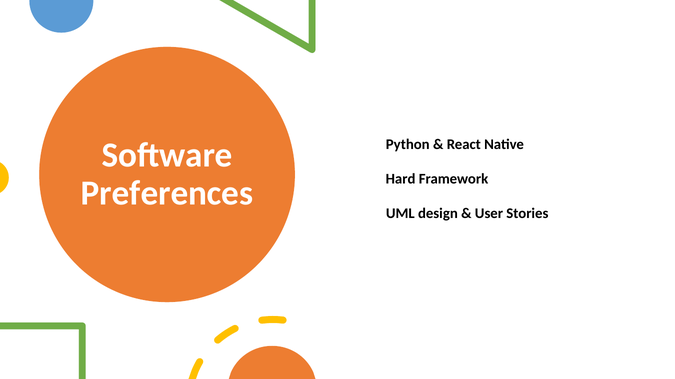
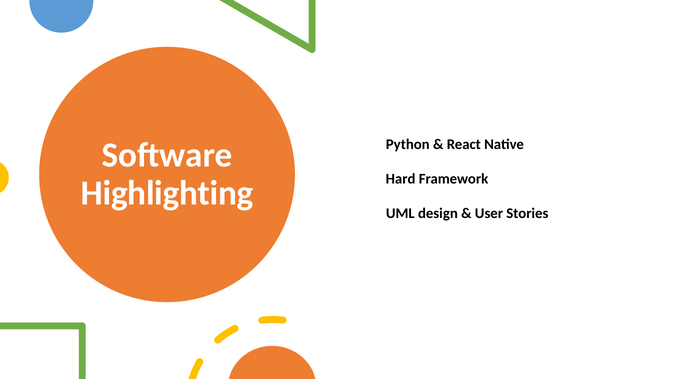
Preferences: Preferences -> Highlighting (167, 194)
